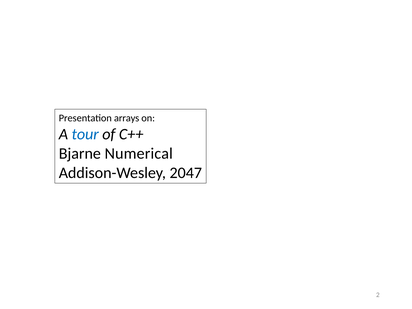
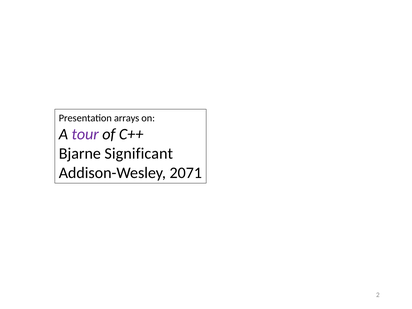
tour colour: blue -> purple (85, 134)
Numerical: Numerical -> Significant (139, 154)
2047: 2047 -> 2071 (186, 173)
